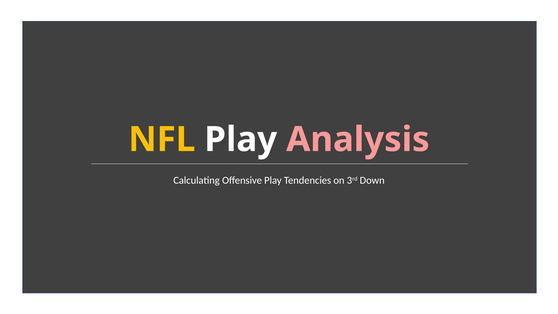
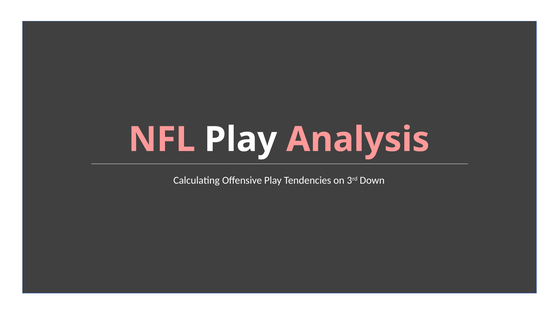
NFL colour: yellow -> pink (162, 139)
